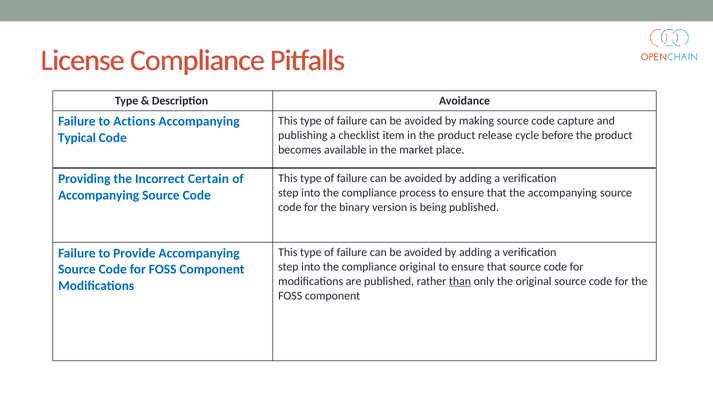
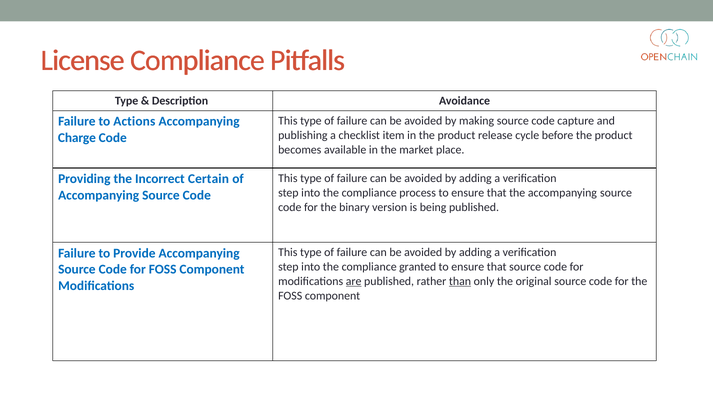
Typical: Typical -> Charge (77, 138)
compliance original: original -> granted (418, 267)
are underline: none -> present (354, 281)
